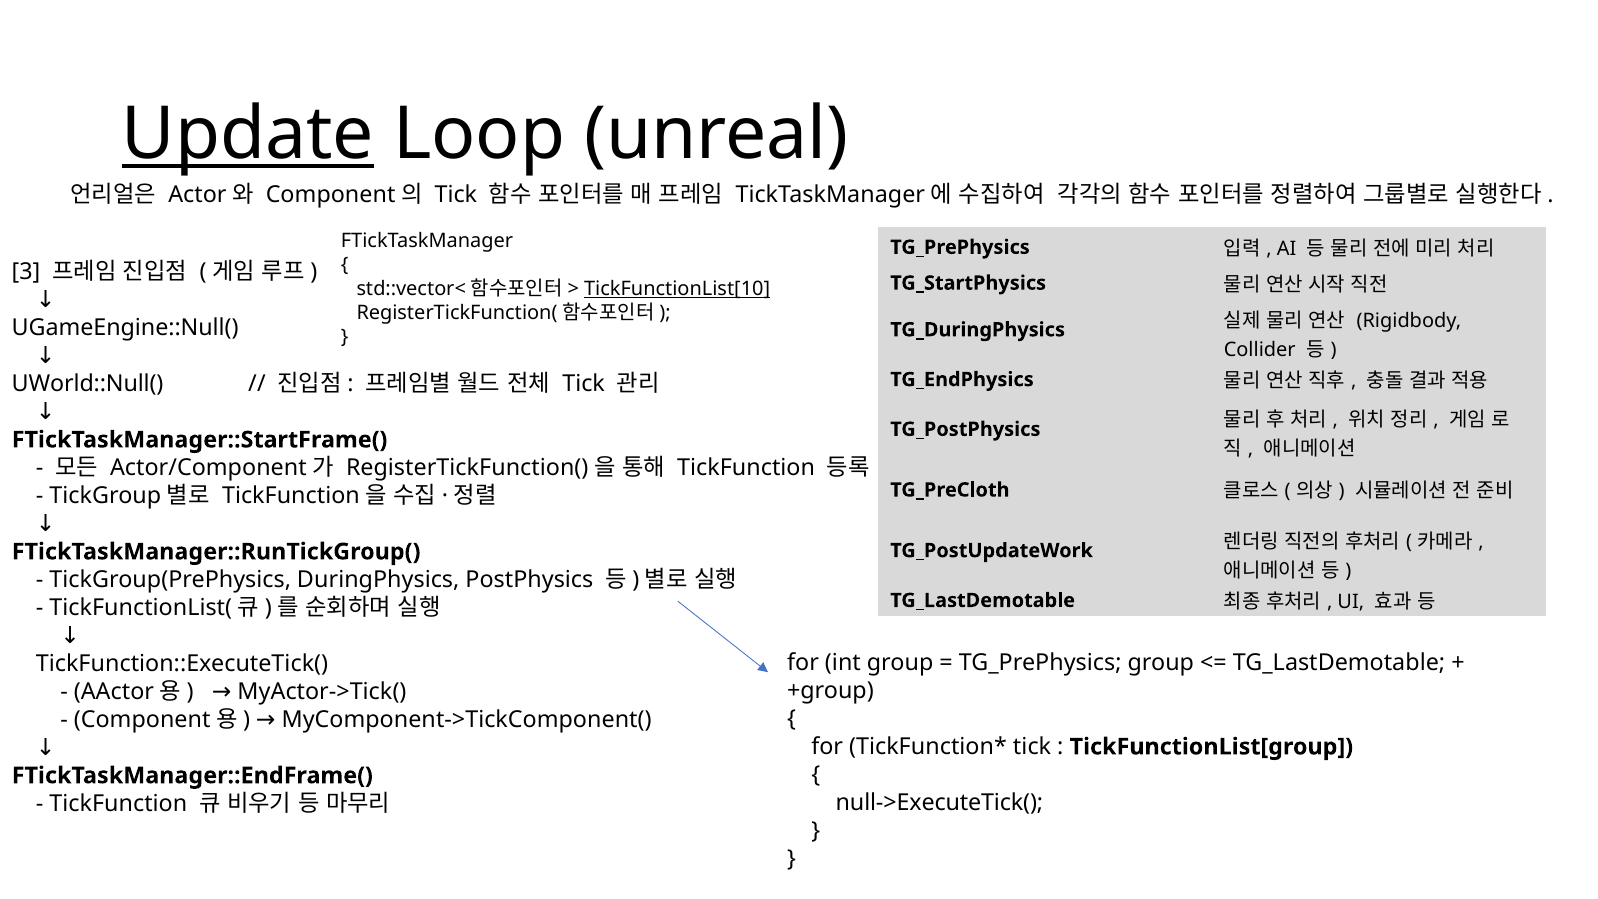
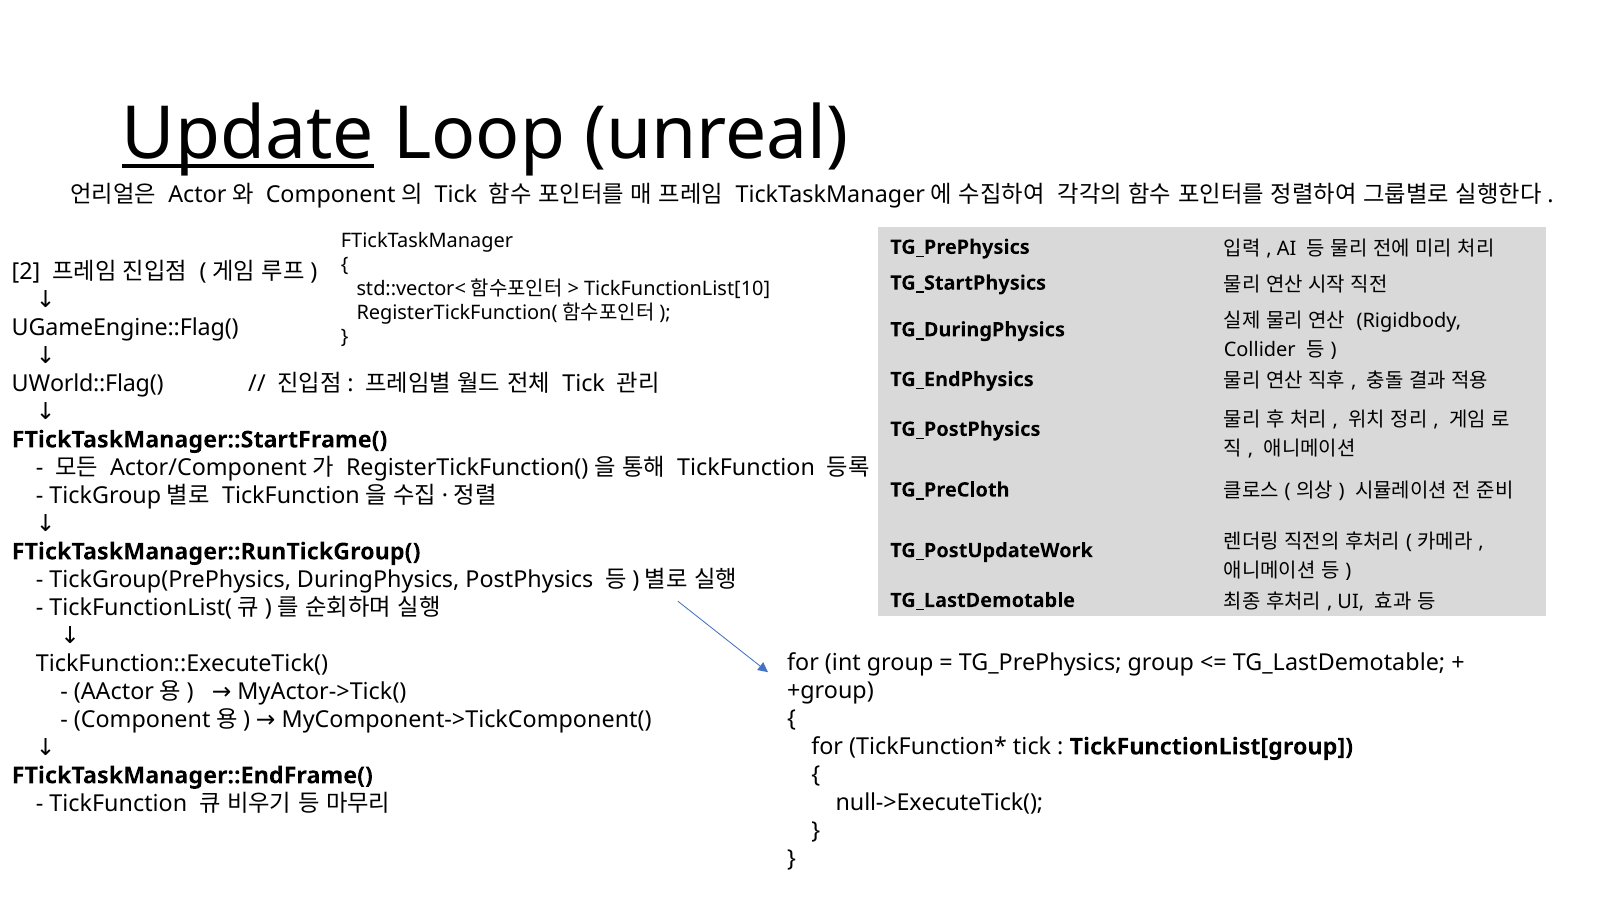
3: 3 -> 2 (26, 272)
TickFunctionList[10 underline: present -> none (677, 289)
UGameEngine::Null(: UGameEngine::Null( -> UGameEngine::Flag( (125, 328)
UWorld::Null(: UWorld::Null( -> UWorld::Flag( (88, 384)
